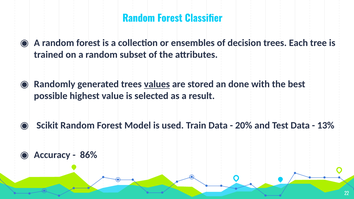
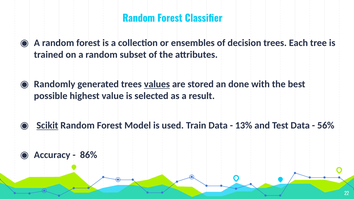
Scikit underline: none -> present (47, 126)
20%: 20% -> 13% (244, 126)
13%: 13% -> 56% (326, 126)
